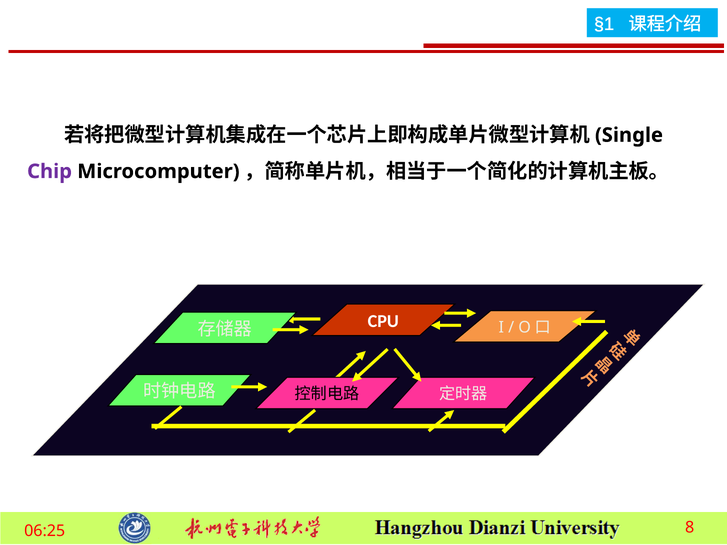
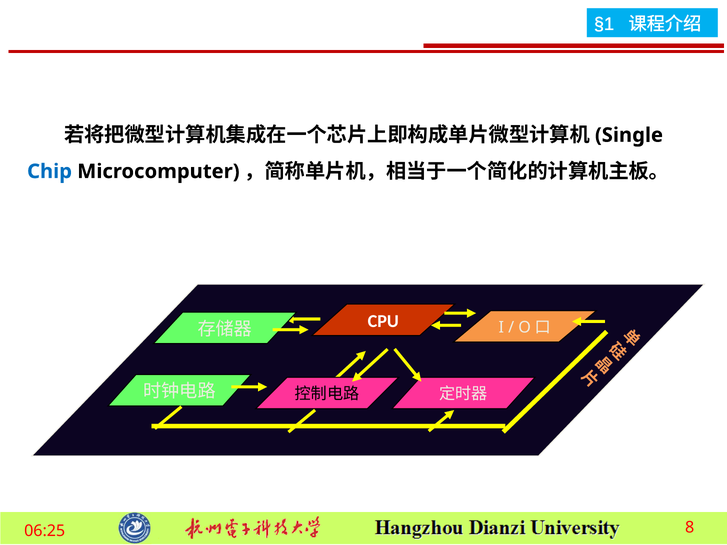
Chip colour: purple -> blue (50, 172)
